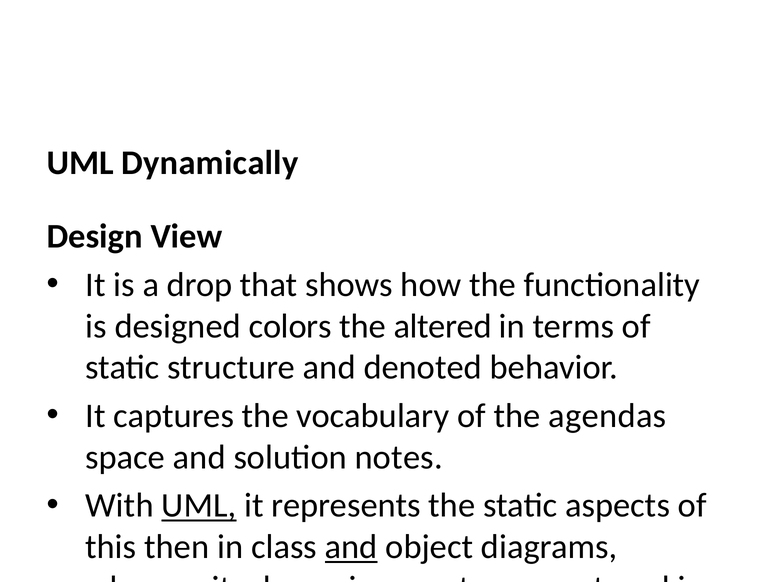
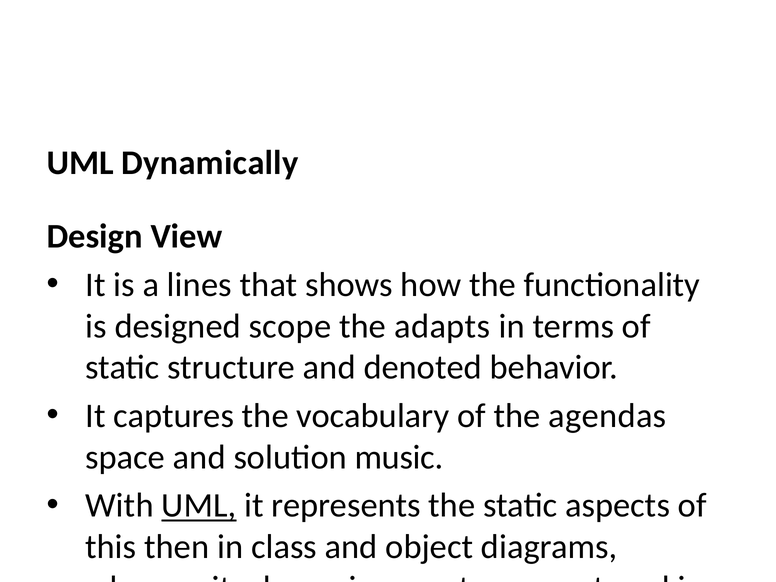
drop: drop -> lines (199, 285)
colors: colors -> scope (290, 326)
altered: altered -> adapts (442, 326)
notes: notes -> music (399, 457)
and underline: present -> none (351, 547)
